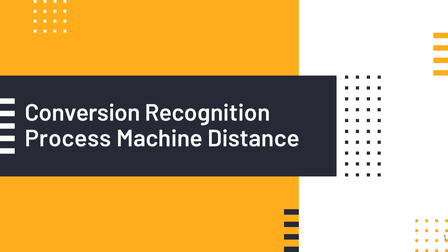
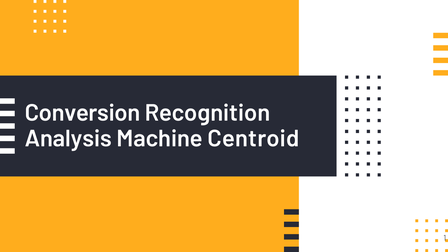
Process: Process -> Analysis (68, 139)
Distance: Distance -> Centroid (253, 139)
